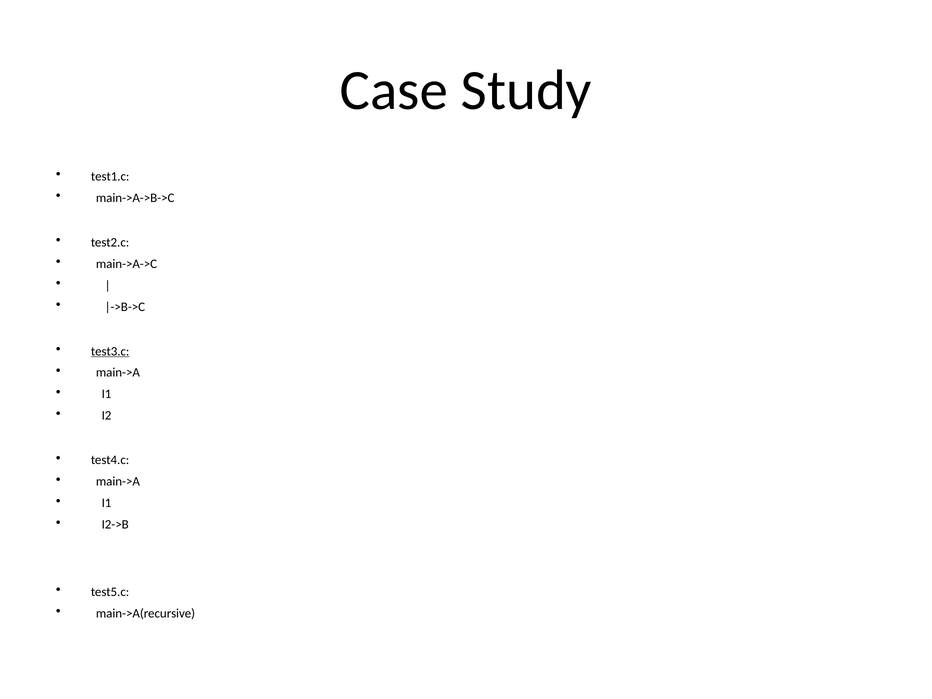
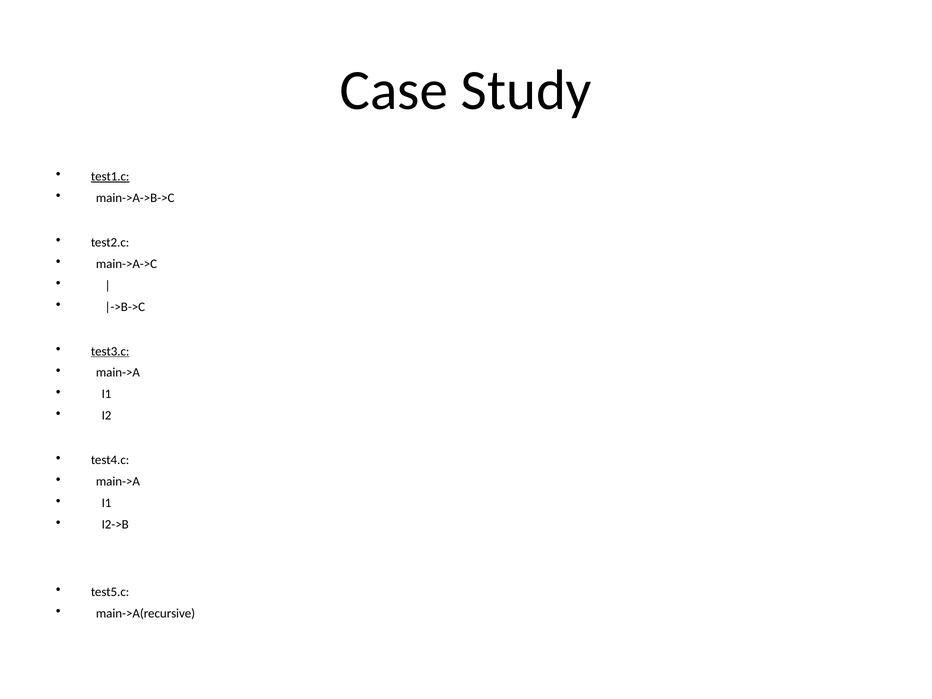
test1.c underline: none -> present (110, 176)
